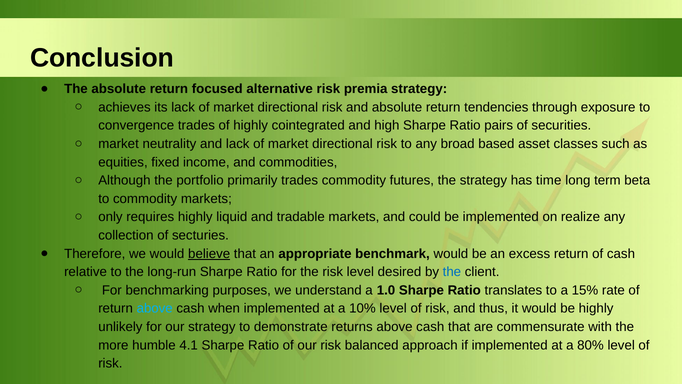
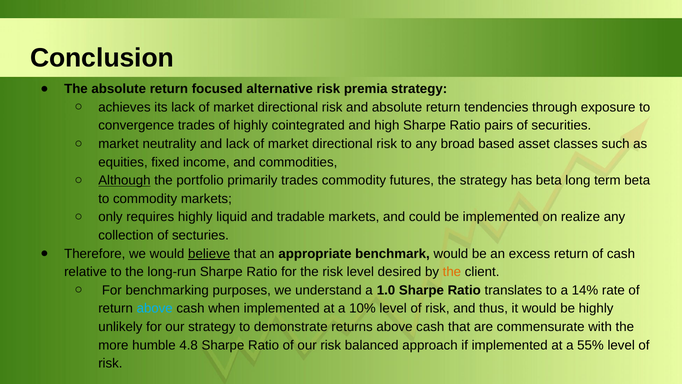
Although underline: none -> present (124, 180)
has time: time -> beta (549, 180)
the colour: blue -> orange (452, 272)
15%: 15% -> 14% (585, 290)
4.1: 4.1 -> 4.8 (189, 345)
80%: 80% -> 55% (590, 345)
